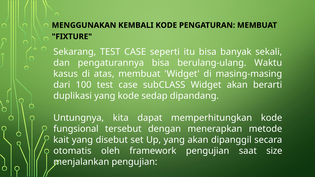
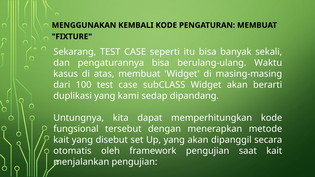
yang kode: kode -> kami (128, 96)
saat size: size -> kait (274, 151)
